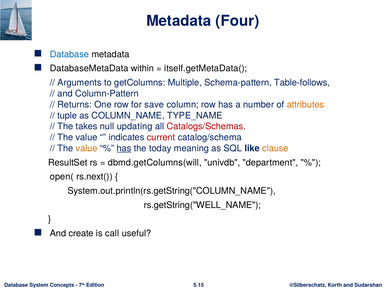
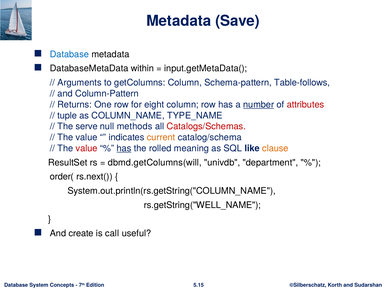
Four: Four -> Save (238, 21)
itself.getMetaData(: itself.getMetaData( -> input.getMetaData( (206, 68)
getColumns Multiple: Multiple -> Column (185, 82)
save: save -> eight (154, 104)
number underline: none -> present (259, 104)
attributes colour: orange -> red (306, 104)
takes: takes -> serve (87, 126)
updating: updating -> methods (135, 126)
current colour: red -> orange (161, 137)
value colour: orange -> red (87, 148)
today: today -> rolled (160, 148)
open(: open( -> order( (62, 176)
